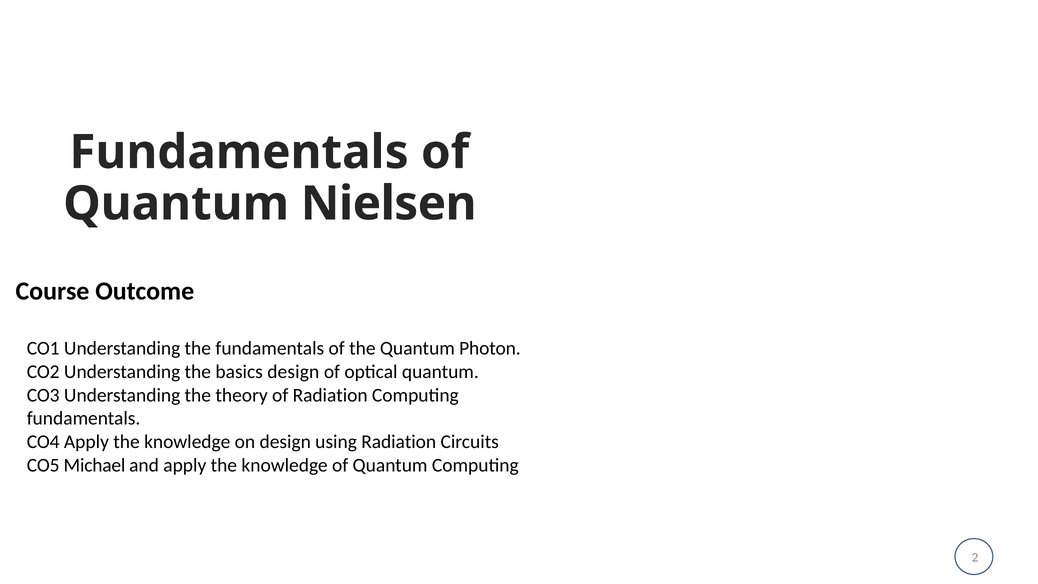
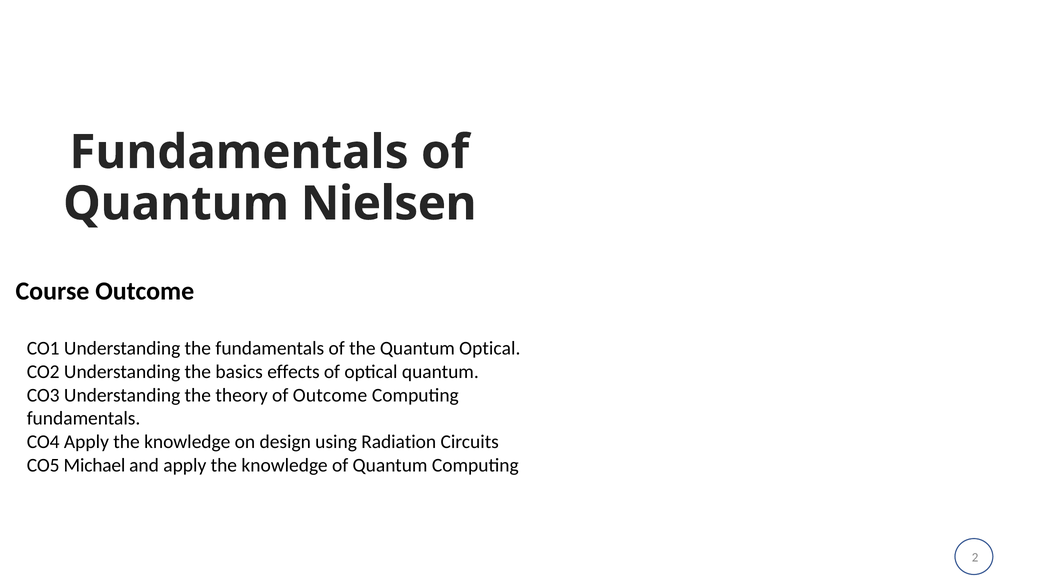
Quantum Photon: Photon -> Optical (490, 348)
basics design: design -> effects (293, 372)
of Radiation: Radiation -> Outcome (330, 395)
